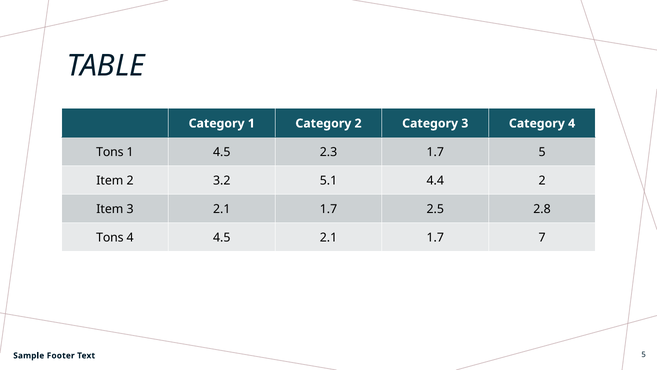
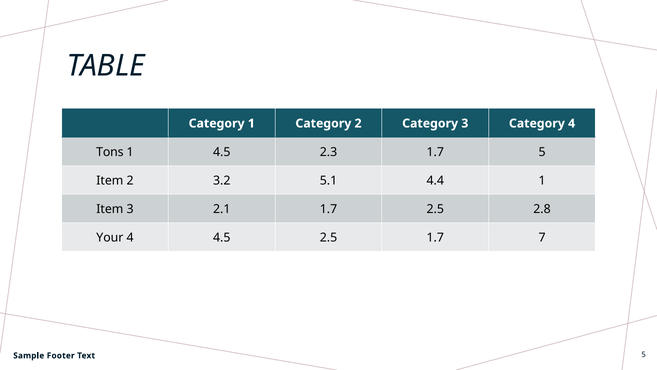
4.4 2: 2 -> 1 (542, 180)
Tons: Tons -> Your (110, 237)
4.5 2.1: 2.1 -> 2.5 (329, 237)
